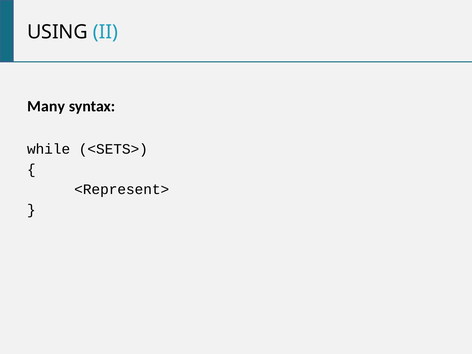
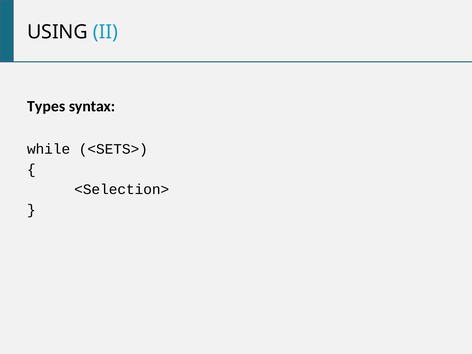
Many: Many -> Types (46, 106)
<Represent>: <Represent> -> <Selection> (122, 189)
